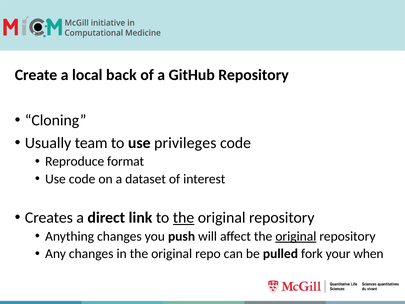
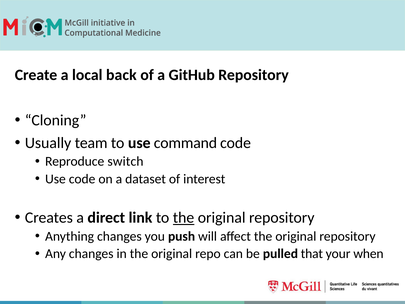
privileges: privileges -> command (185, 143)
format: format -> switch (125, 161)
original underline: present -> none (296, 236)
fork: fork -> that (312, 254)
